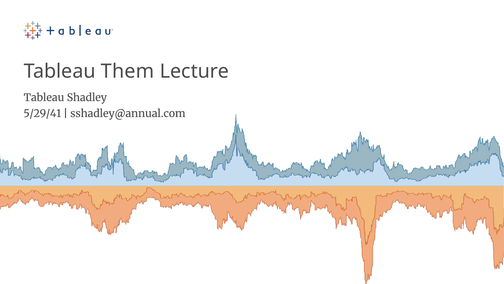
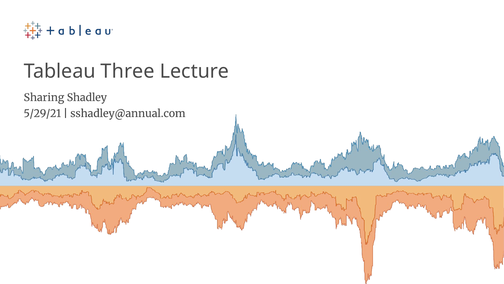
Them: Them -> Three (128, 71)
Tableau: Tableau -> Sharing (44, 97)
5/29/41: 5/29/41 -> 5/29/21 (42, 113)
